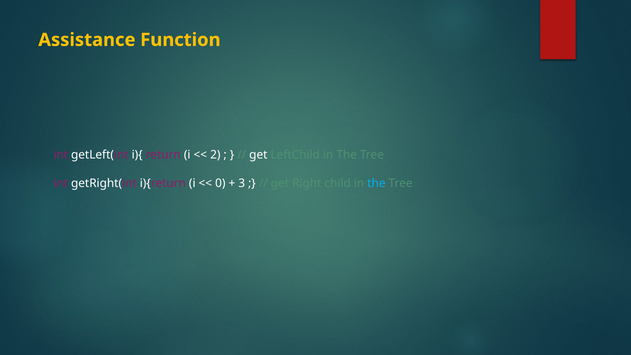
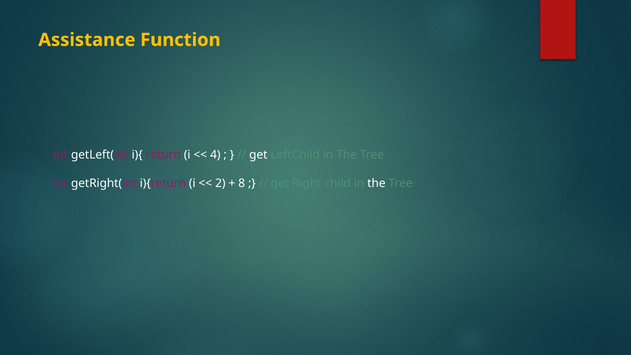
2: 2 -> 4 (215, 155)
0: 0 -> 2 (220, 183)
3: 3 -> 8 (242, 183)
the colour: light blue -> white (376, 183)
